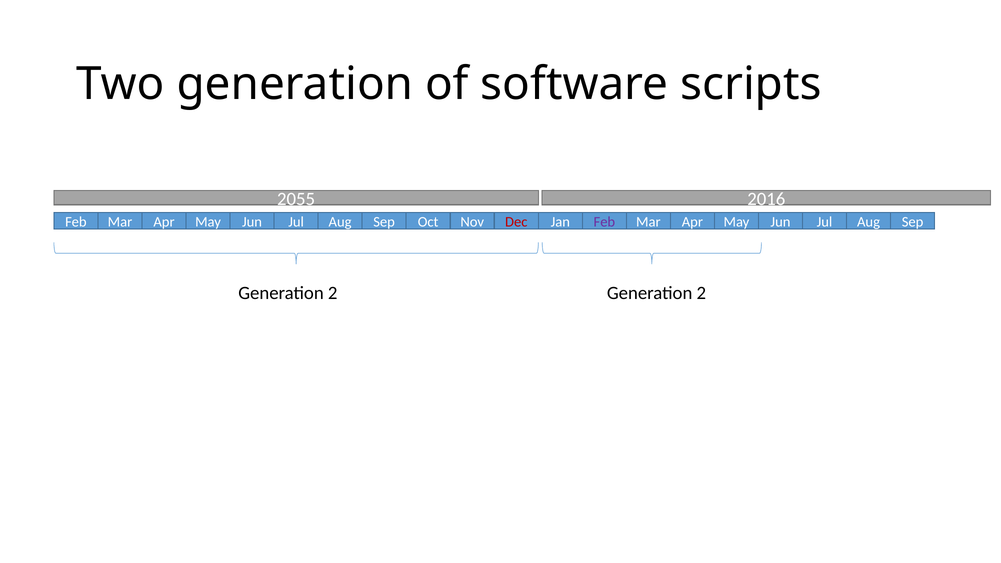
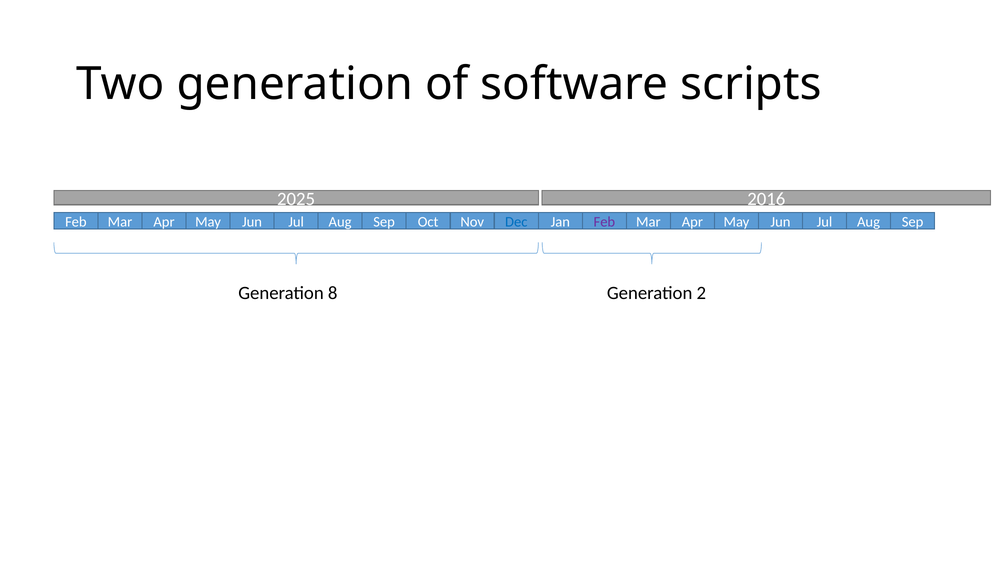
2055: 2055 -> 2025 (296, 199)
Dec colour: red -> blue (516, 222)
2: 2 -> 8 (333, 293)
